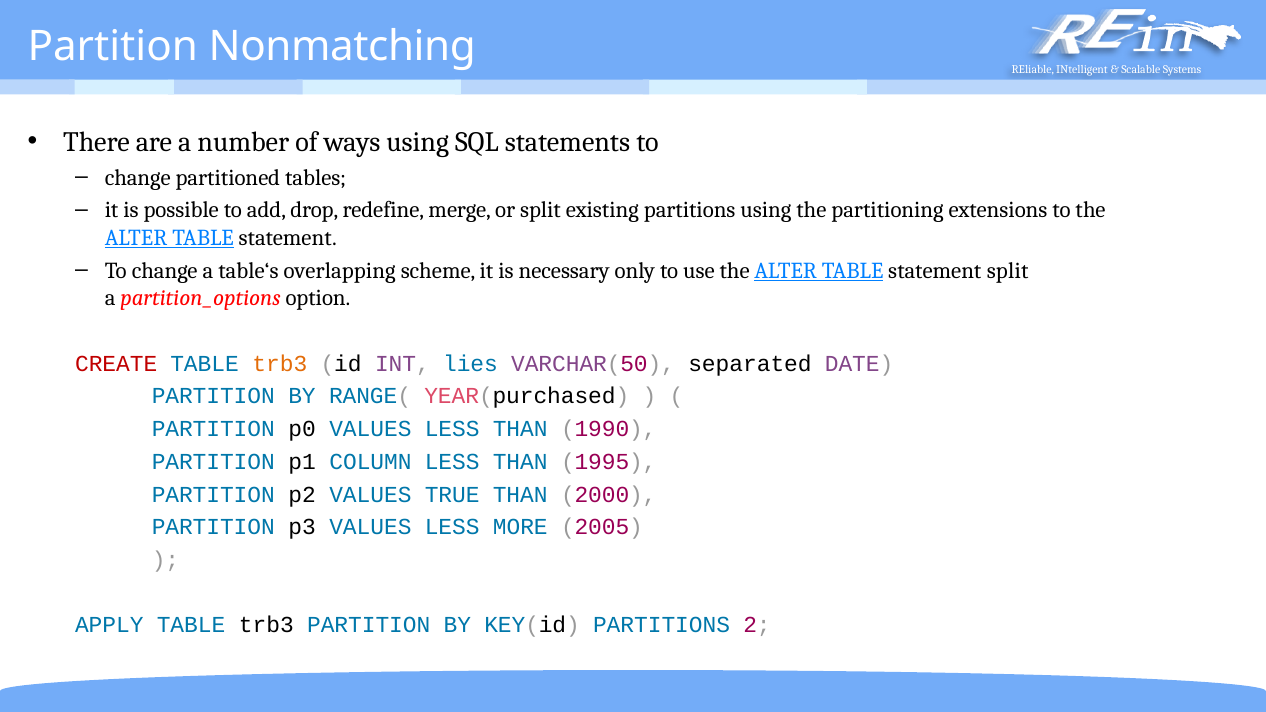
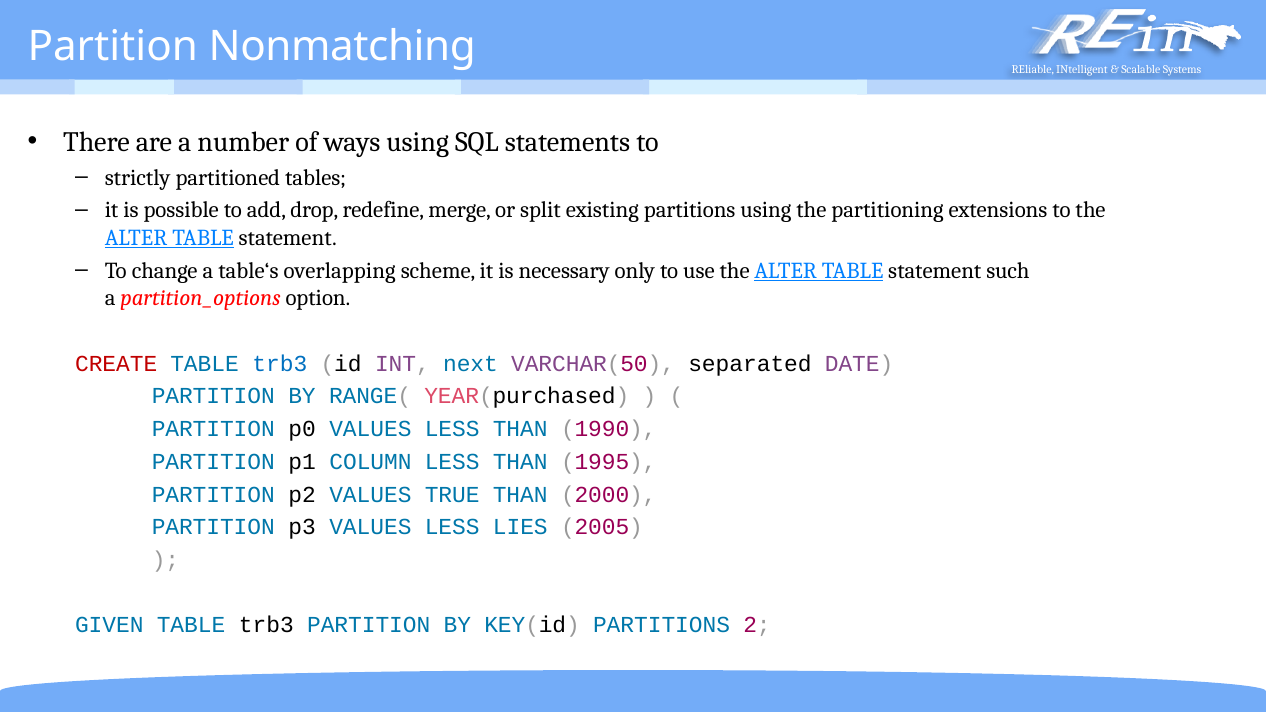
change: change -> strictly (138, 178)
statement split: split -> such (1008, 271)
trb3 colour: orange -> blue (280, 364)
lies: lies -> next (470, 364)
MORE: MORE -> LIES (520, 527)
APPLY: APPLY -> GIVEN (109, 626)
